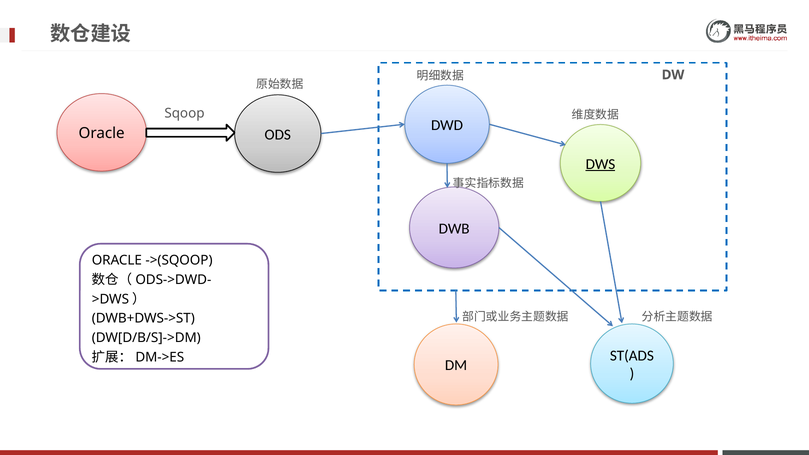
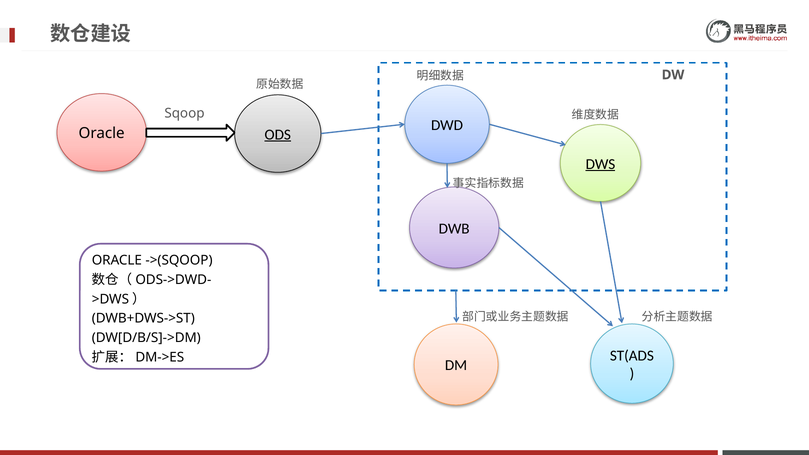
ODS underline: none -> present (278, 135)
